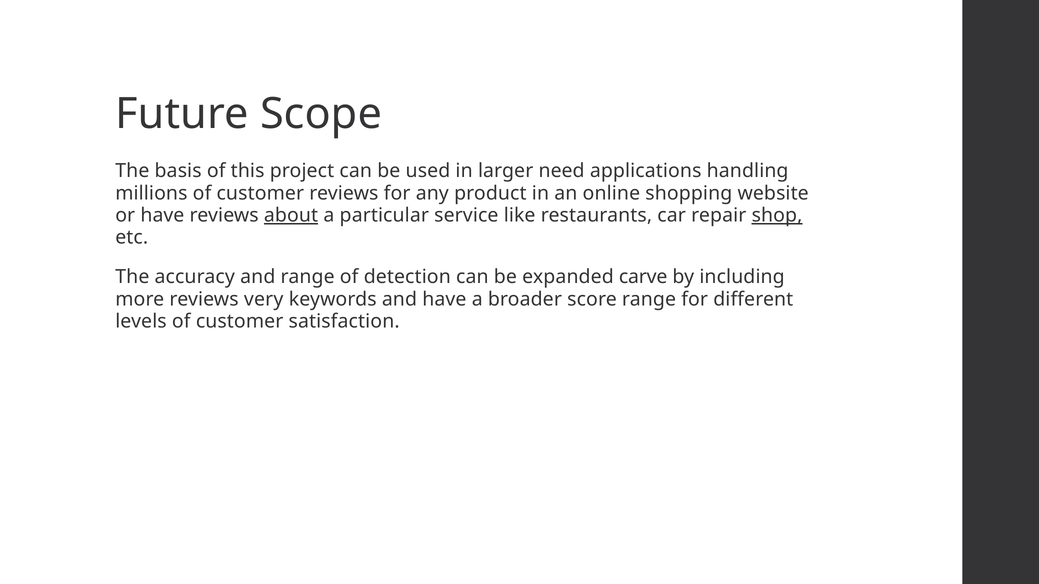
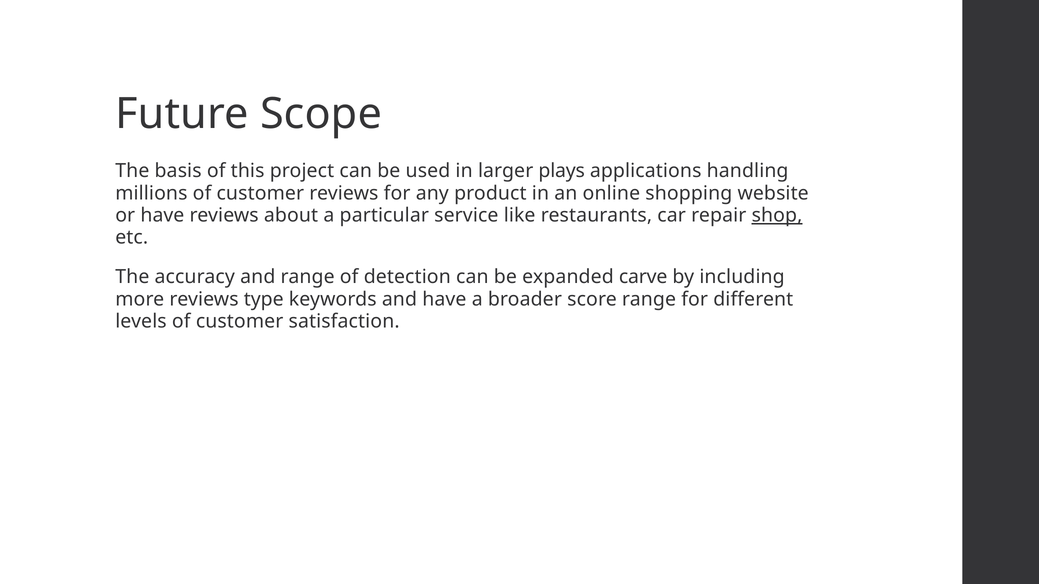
need: need -> plays (562, 171)
about underline: present -> none (291, 216)
very: very -> type (264, 299)
